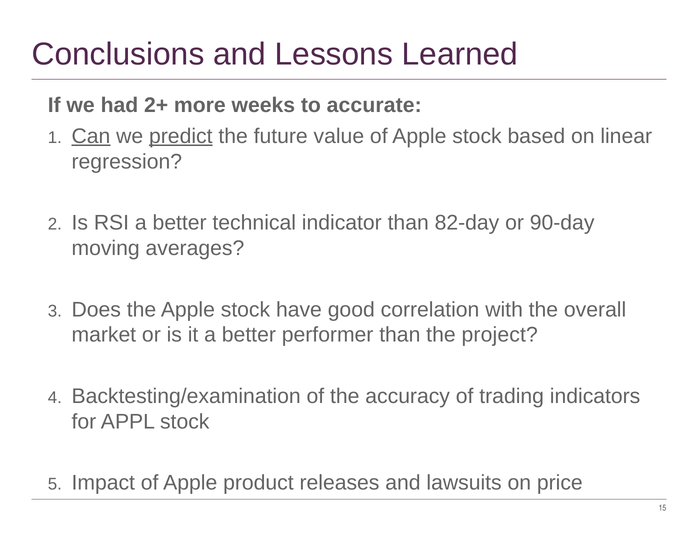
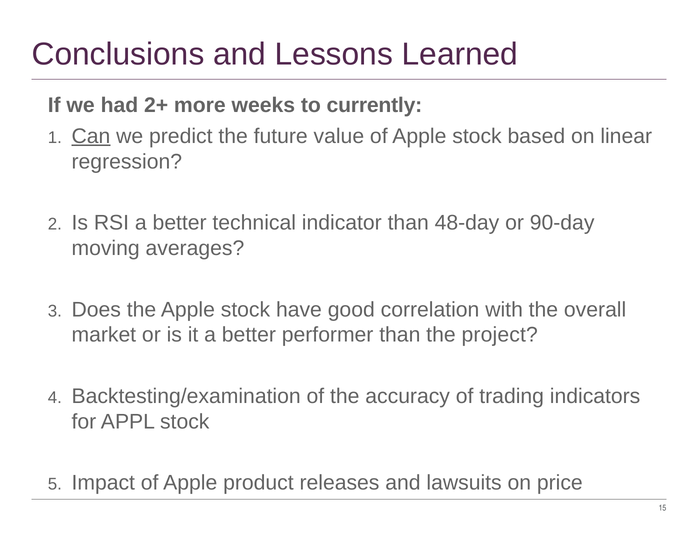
accurate: accurate -> currently (374, 106)
predict underline: present -> none (181, 136)
82-day: 82-day -> 48-day (467, 223)
